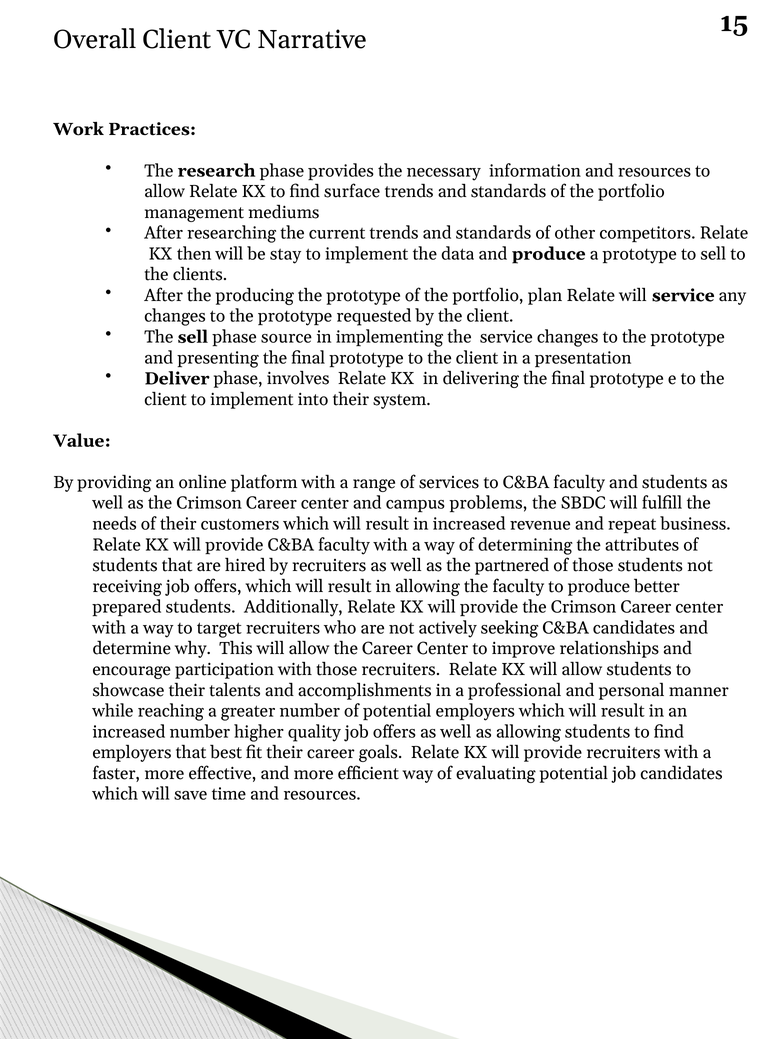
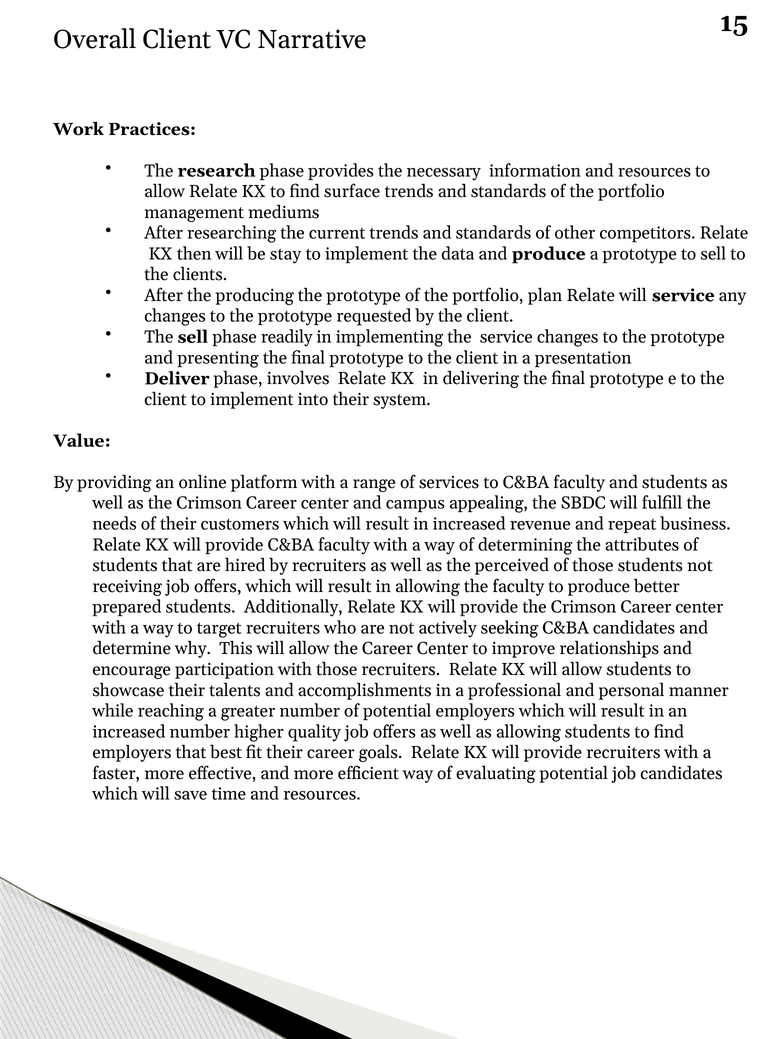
source: source -> readily (287, 337)
problems: problems -> appealing (489, 503)
partnered: partnered -> perceived (512, 565)
